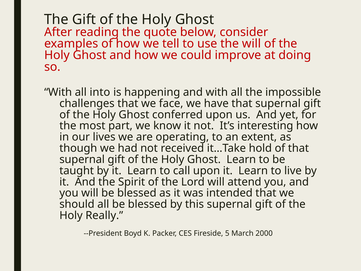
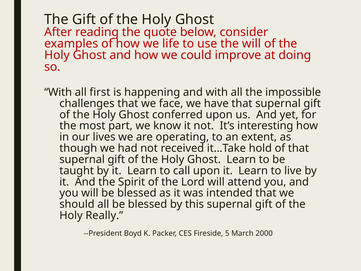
tell: tell -> life (171, 44)
into: into -> first (100, 92)
